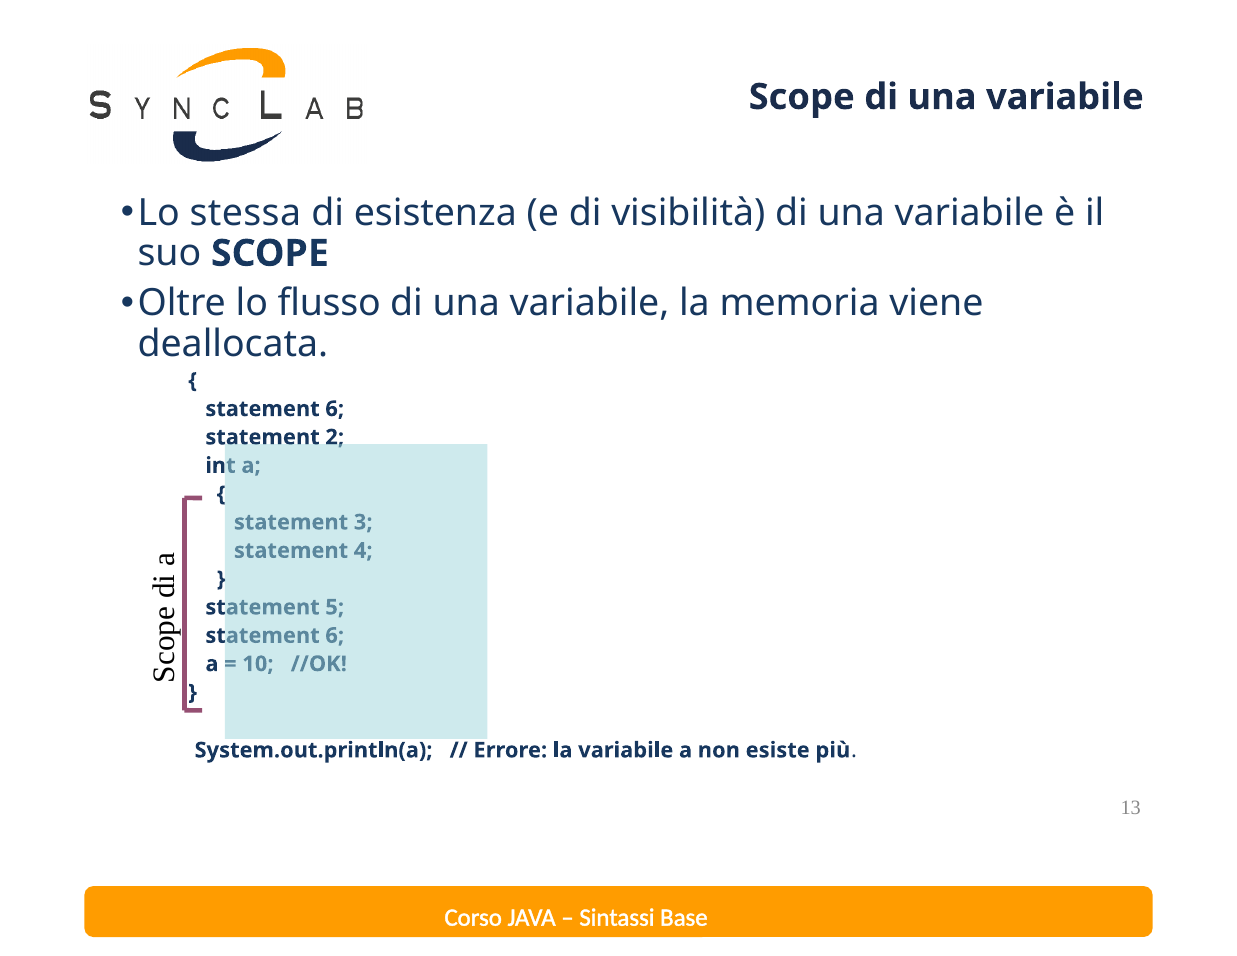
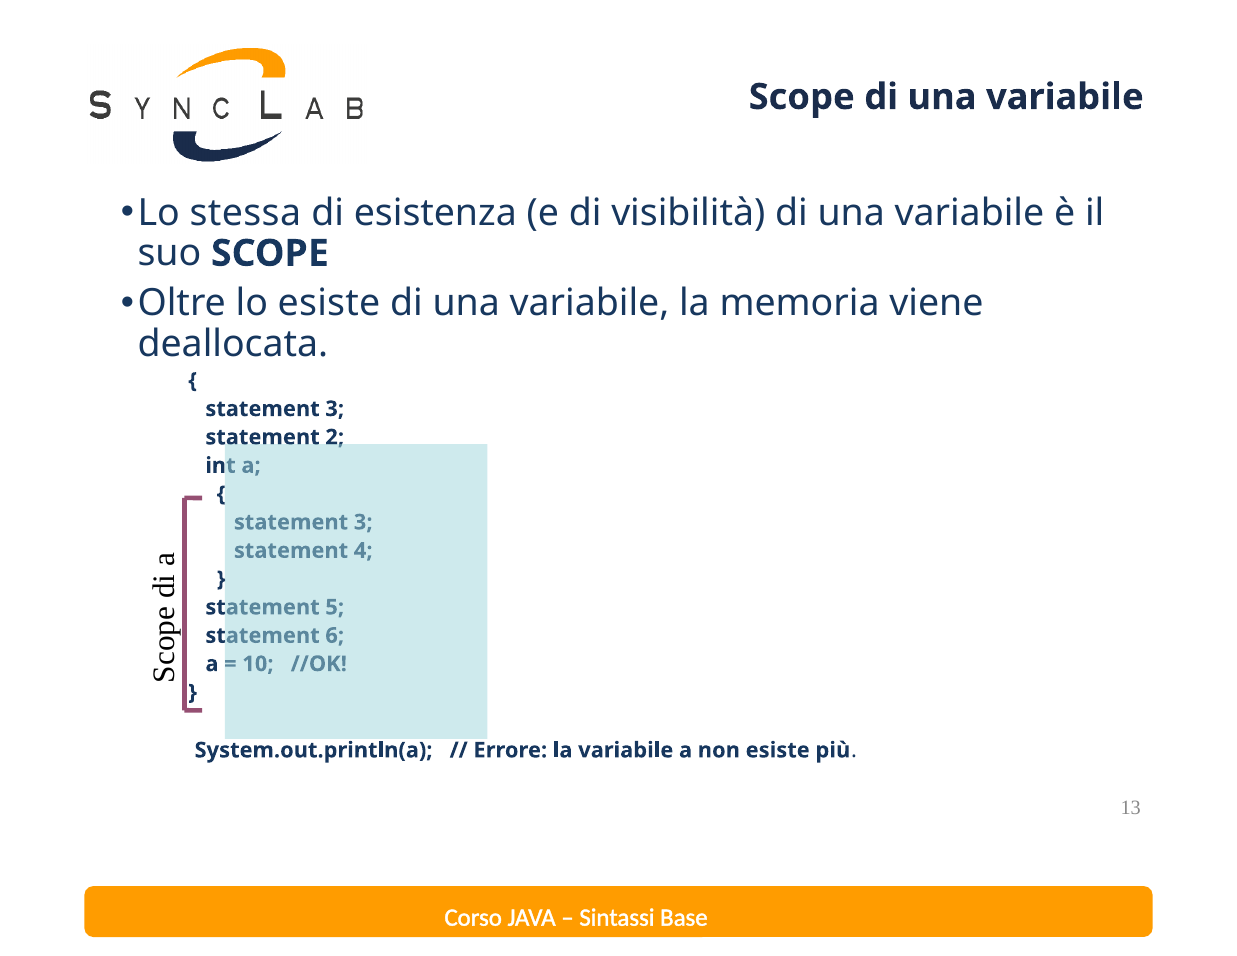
lo flusso: flusso -> esiste (329, 303)
6: 6 -> 3 (335, 409)
